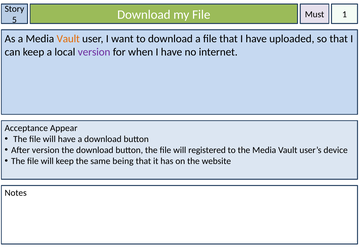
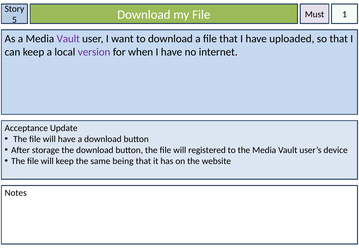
Vault colour: orange -> purple (68, 39)
Appear: Appear -> Update (64, 128)
After version: version -> storage (46, 150)
